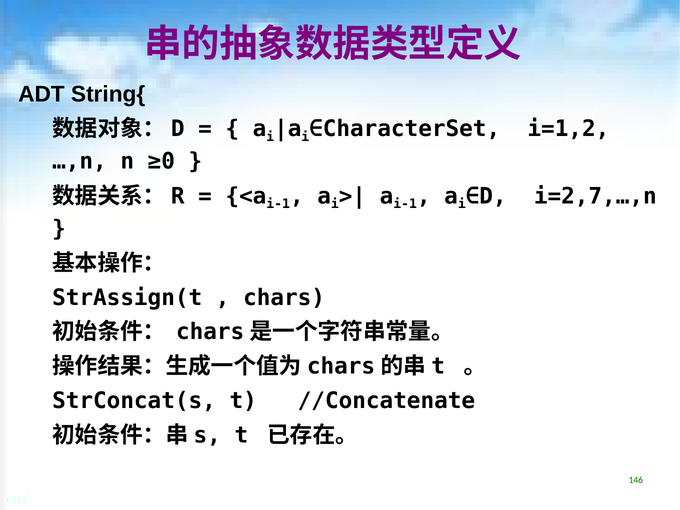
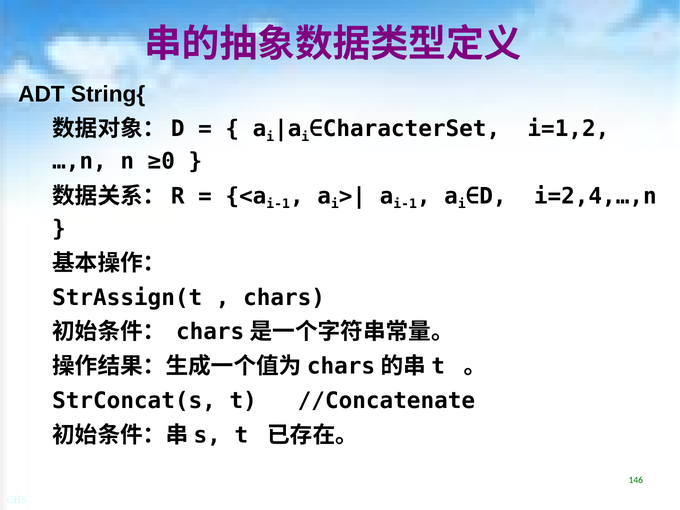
i=2,7,…,n: i=2,7,…,n -> i=2,4,…,n (595, 196)
